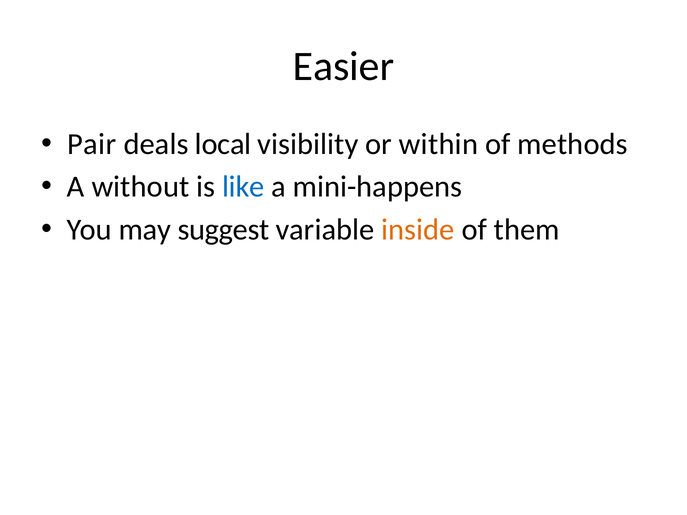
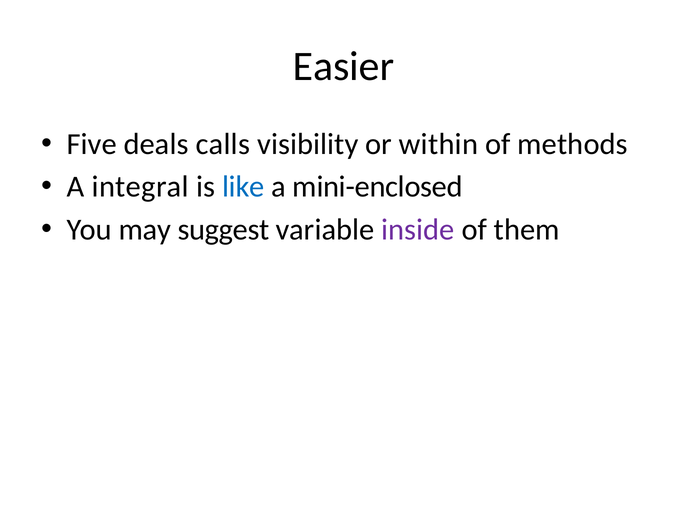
Pair: Pair -> Five (92, 144)
local: local -> calls (223, 144)
without: without -> integral (140, 187)
mini-happens: mini-happens -> mini-enclosed (378, 187)
inside colour: orange -> purple (418, 230)
